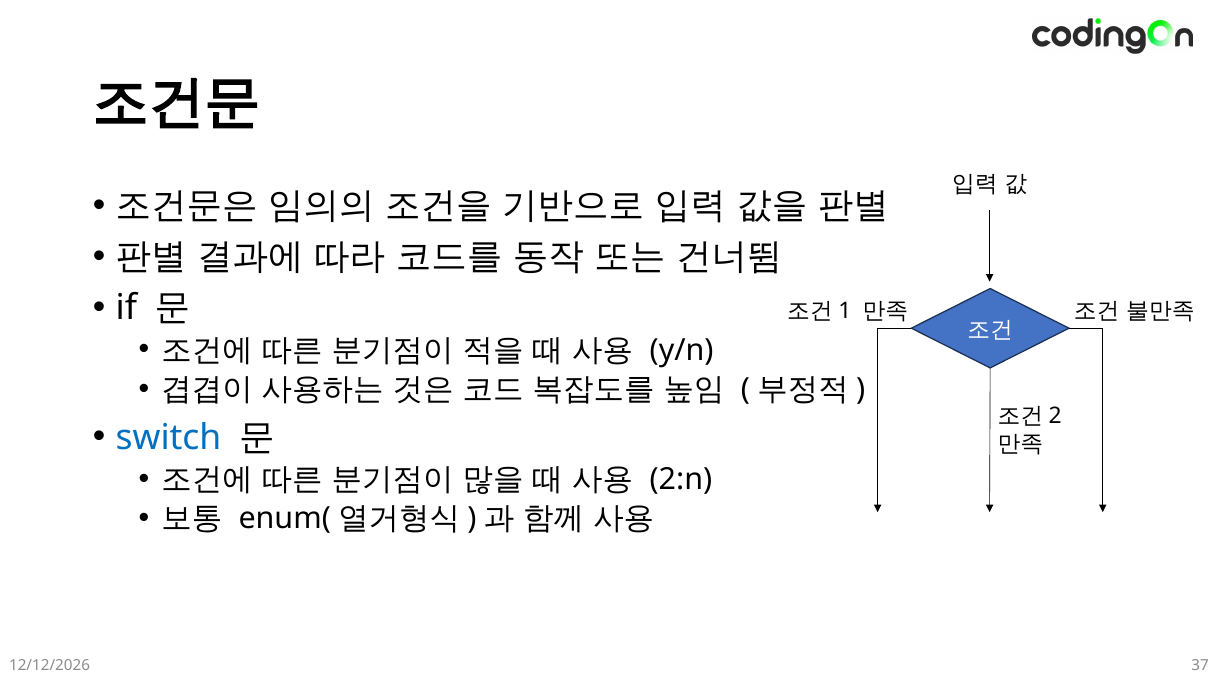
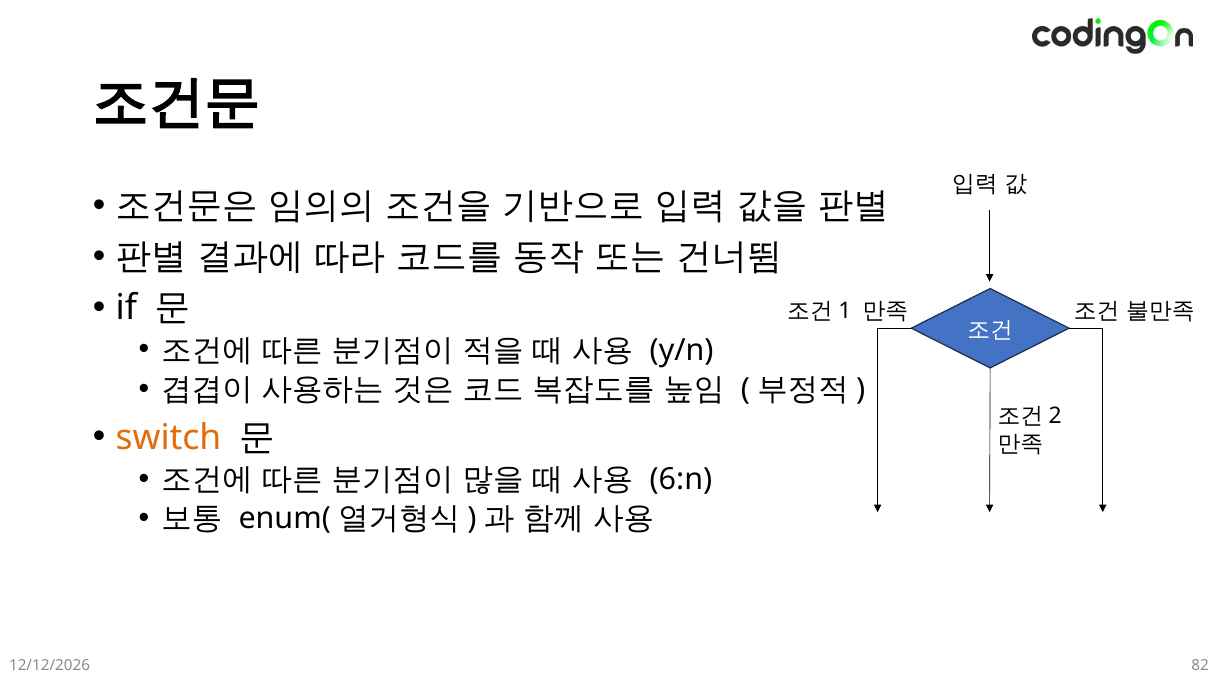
switch colour: blue -> orange (169, 438)
2:n: 2:n -> 6:n (681, 480)
37: 37 -> 82 (1200, 666)
